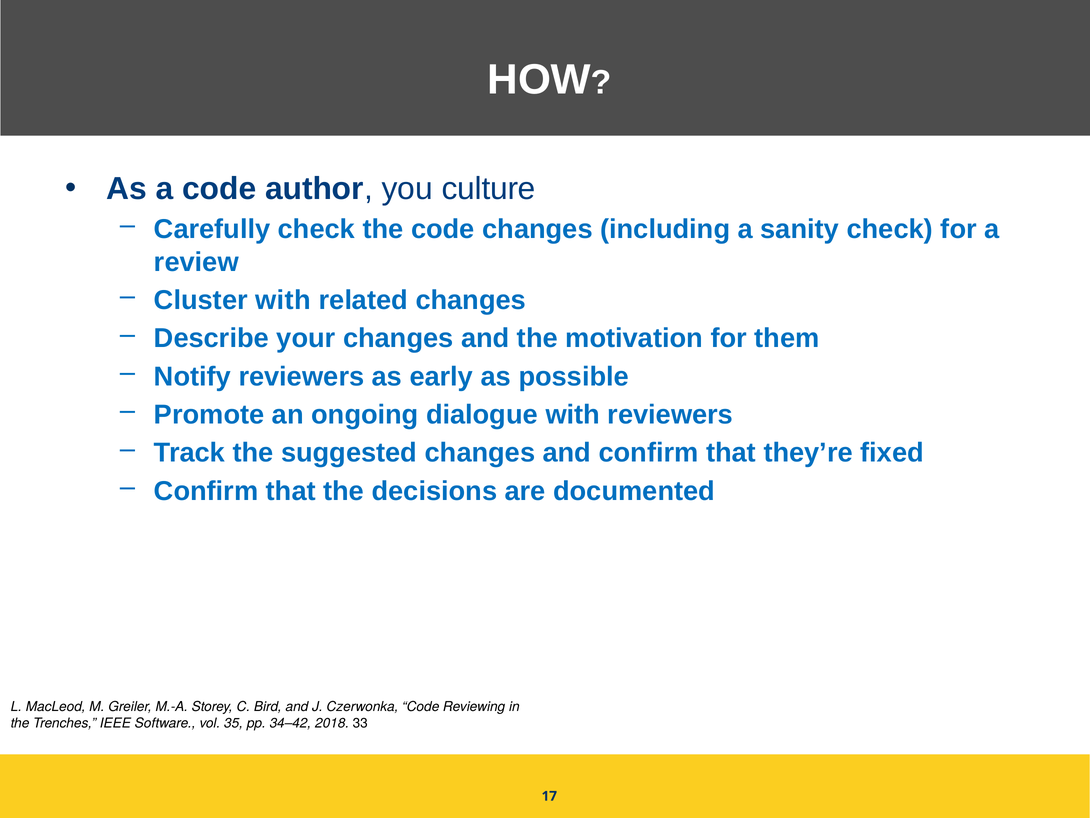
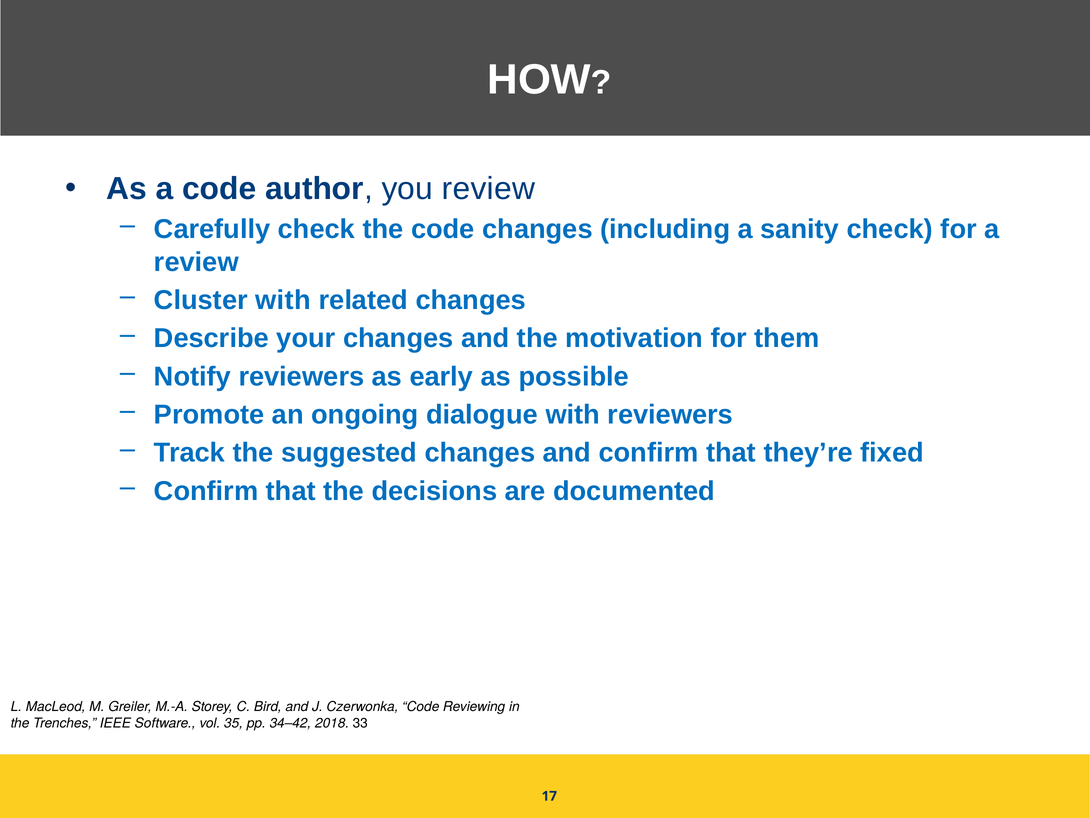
you culture: culture -> review (488, 189)
